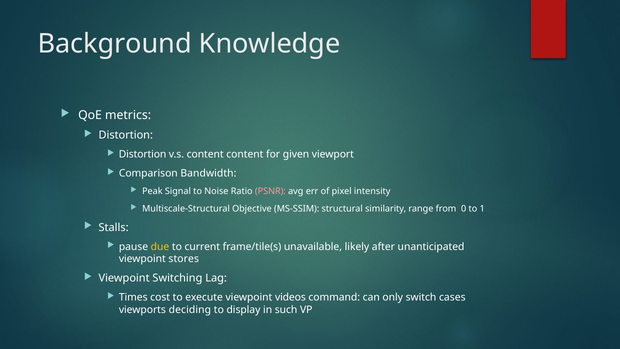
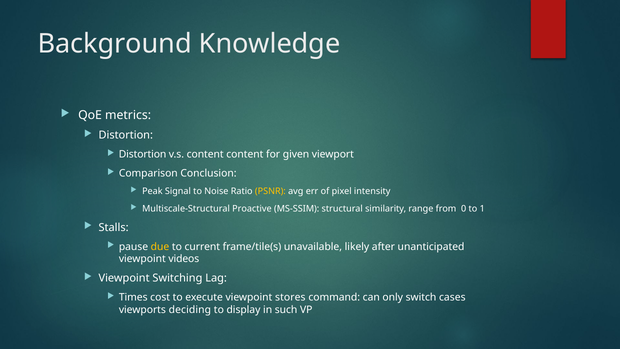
Bandwidth: Bandwidth -> Conclusion (208, 173)
PSNR colour: pink -> yellow (270, 191)
Objective: Objective -> Proactive (252, 209)
stores: stores -> videos (184, 259)
videos: videos -> stores (290, 297)
